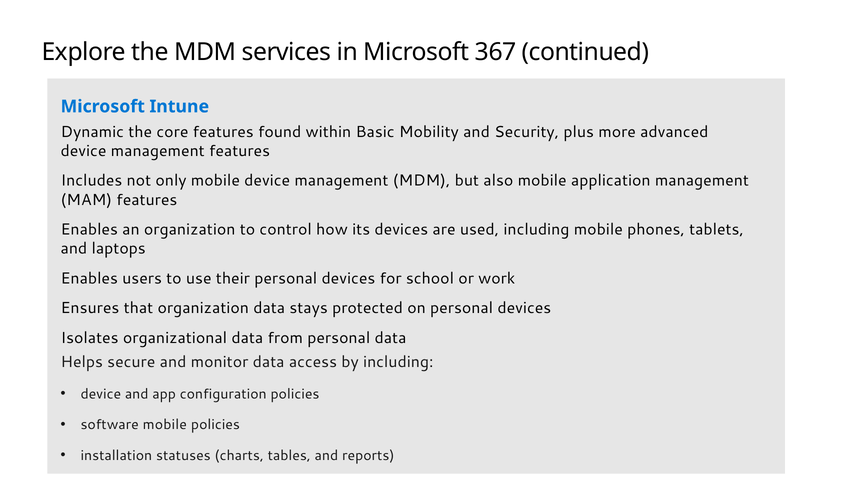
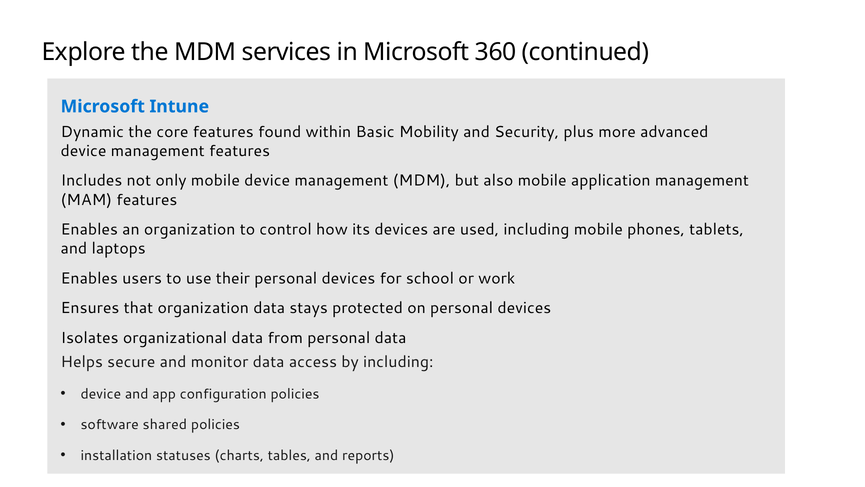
367: 367 -> 360 (496, 52)
software mobile: mobile -> shared (165, 424)
